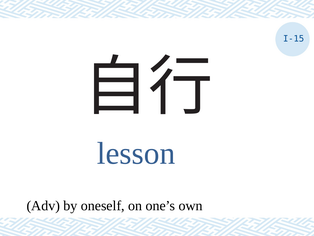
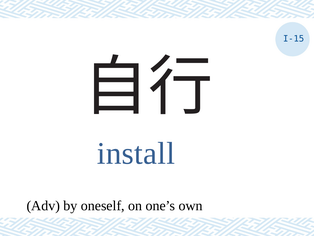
lesson: lesson -> install (136, 153)
